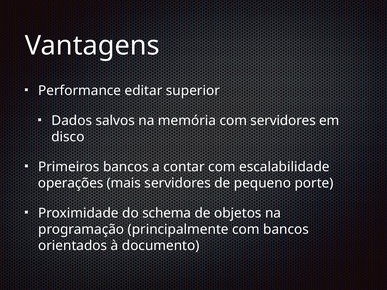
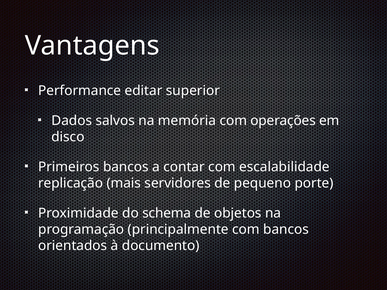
com servidores: servidores -> operações (283, 121)
operações: operações -> replicação (71, 183)
